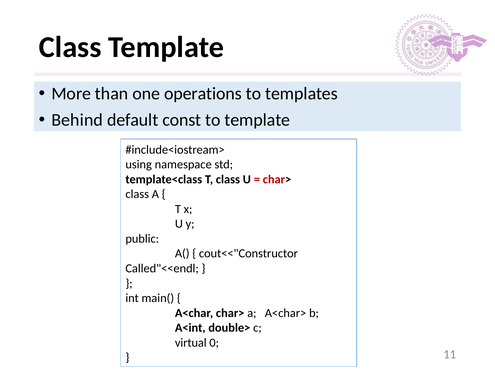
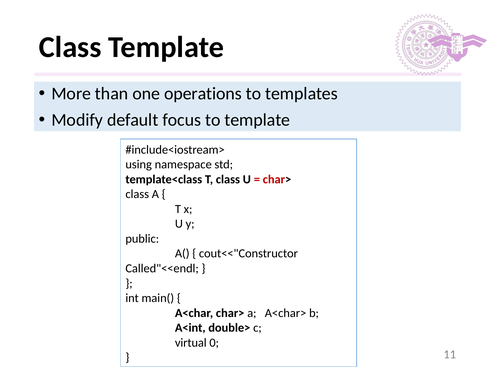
Behind: Behind -> Modify (77, 120)
const: const -> focus (182, 120)
